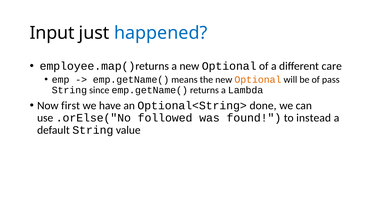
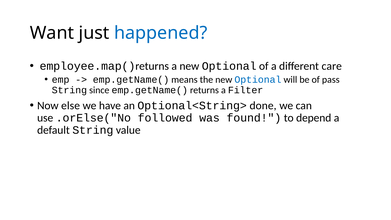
Input: Input -> Want (52, 33)
Optional colour: orange -> blue (258, 80)
Lambda: Lambda -> Filter (246, 90)
first: first -> else (71, 106)
instead: instead -> depend (314, 118)
